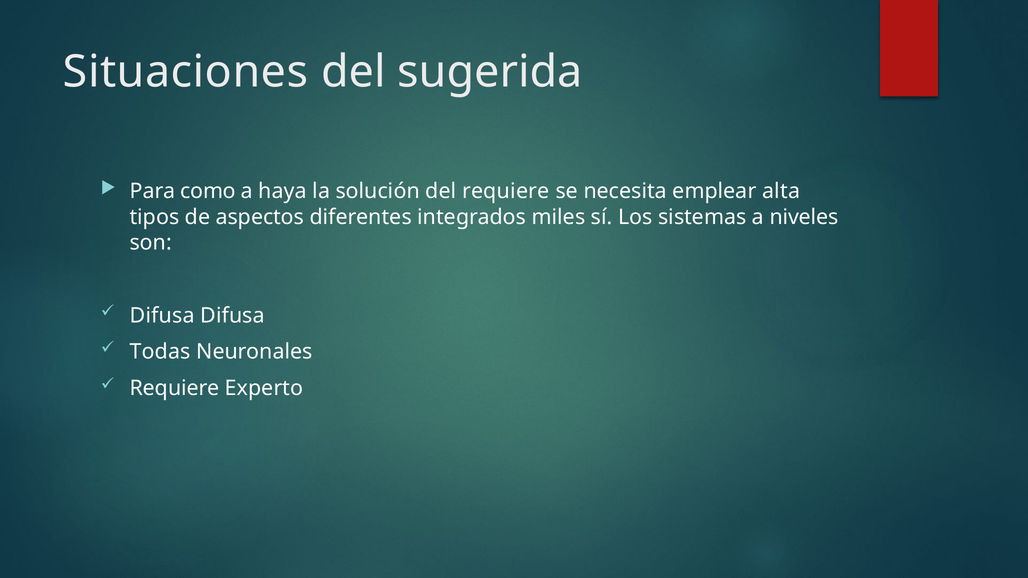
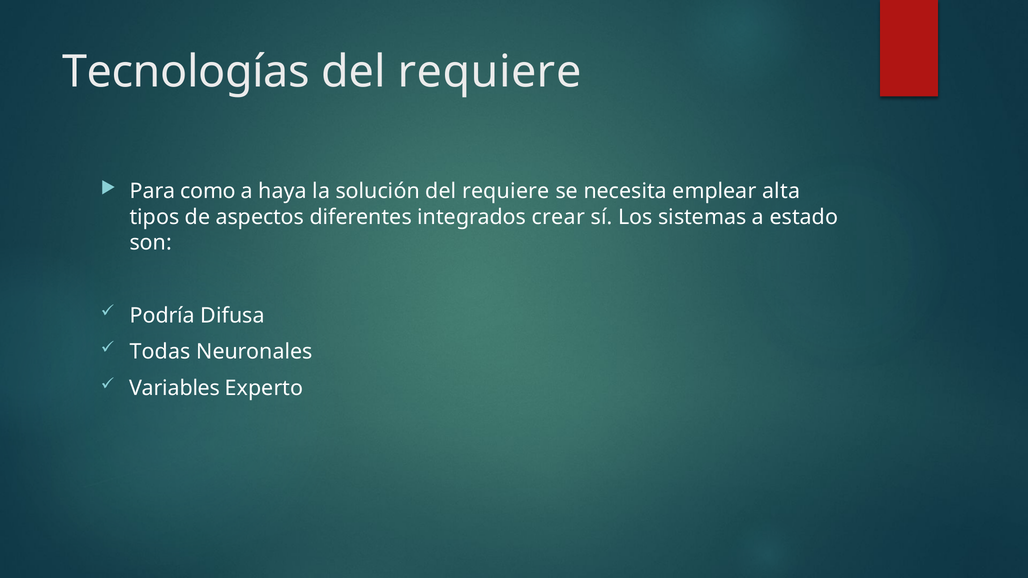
Situaciones: Situaciones -> Tecnologías (186, 72)
sugerida: sugerida -> requiere (490, 72)
miles: miles -> crear (558, 217)
niveles: niveles -> estado (804, 217)
Difusa: Difusa -> Podría (162, 316)
Requiere: Requiere -> Variables (175, 388)
